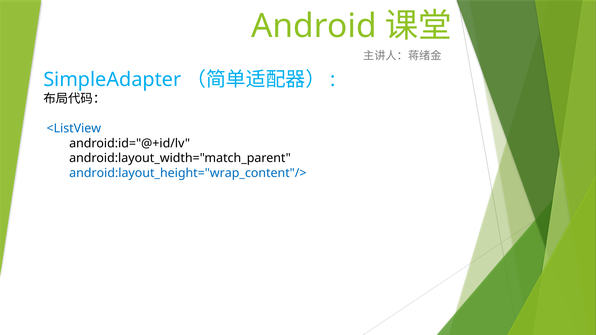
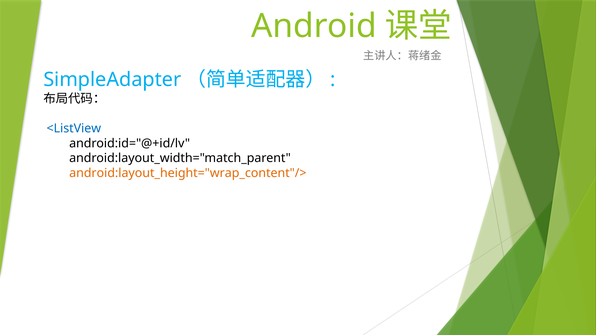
android:layout_height="wrap_content"/> colour: blue -> orange (188, 173)
